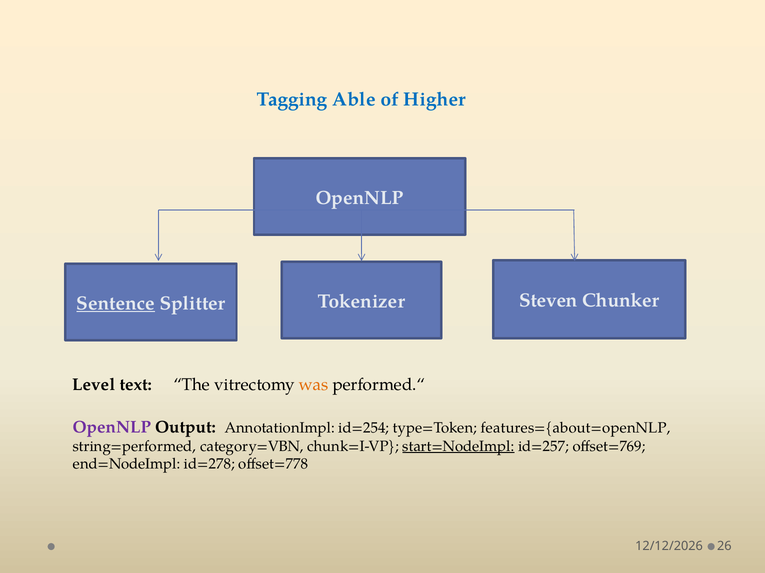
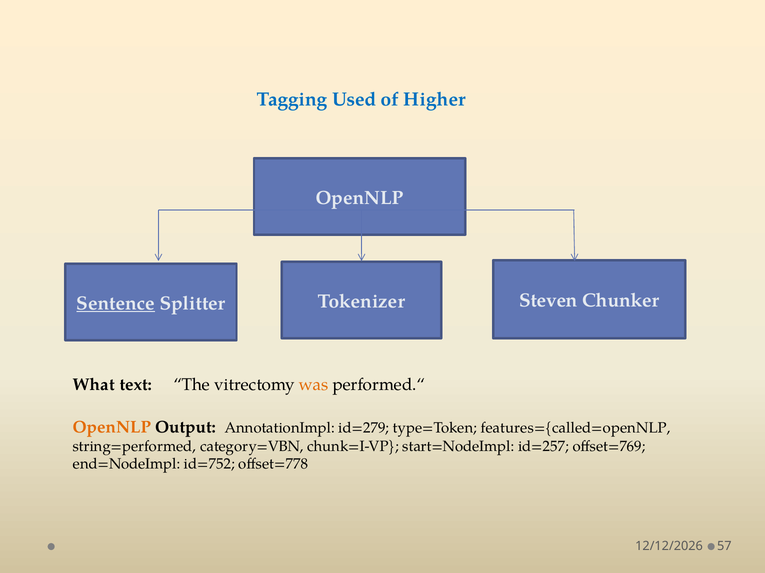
Able: Able -> Used (354, 99)
Level: Level -> What (94, 385)
OpenNLP colour: purple -> orange (112, 428)
id=254: id=254 -> id=279 (364, 428)
features={about=openNLP: features={about=openNLP -> features={called=openNLP (576, 428)
start=NodeImpl underline: present -> none (458, 447)
id=278: id=278 -> id=752 (209, 465)
26: 26 -> 57 (724, 547)
